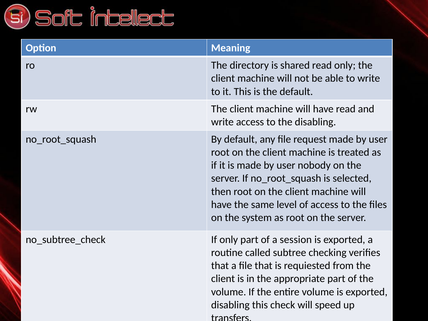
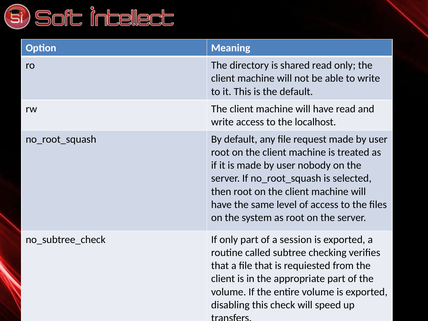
the disabling: disabling -> localhost (315, 122)
